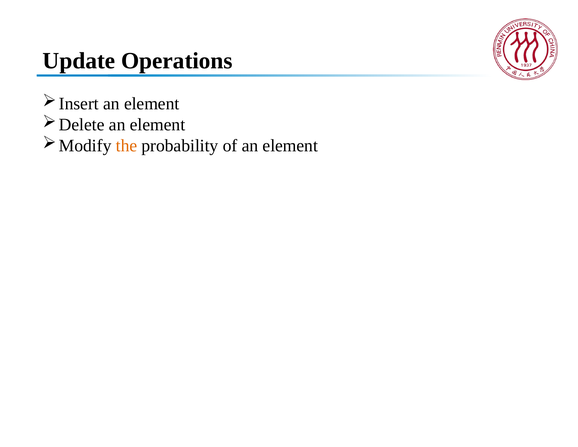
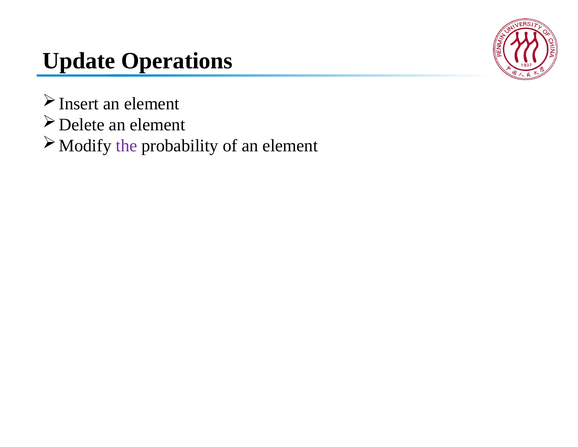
the colour: orange -> purple (127, 146)
